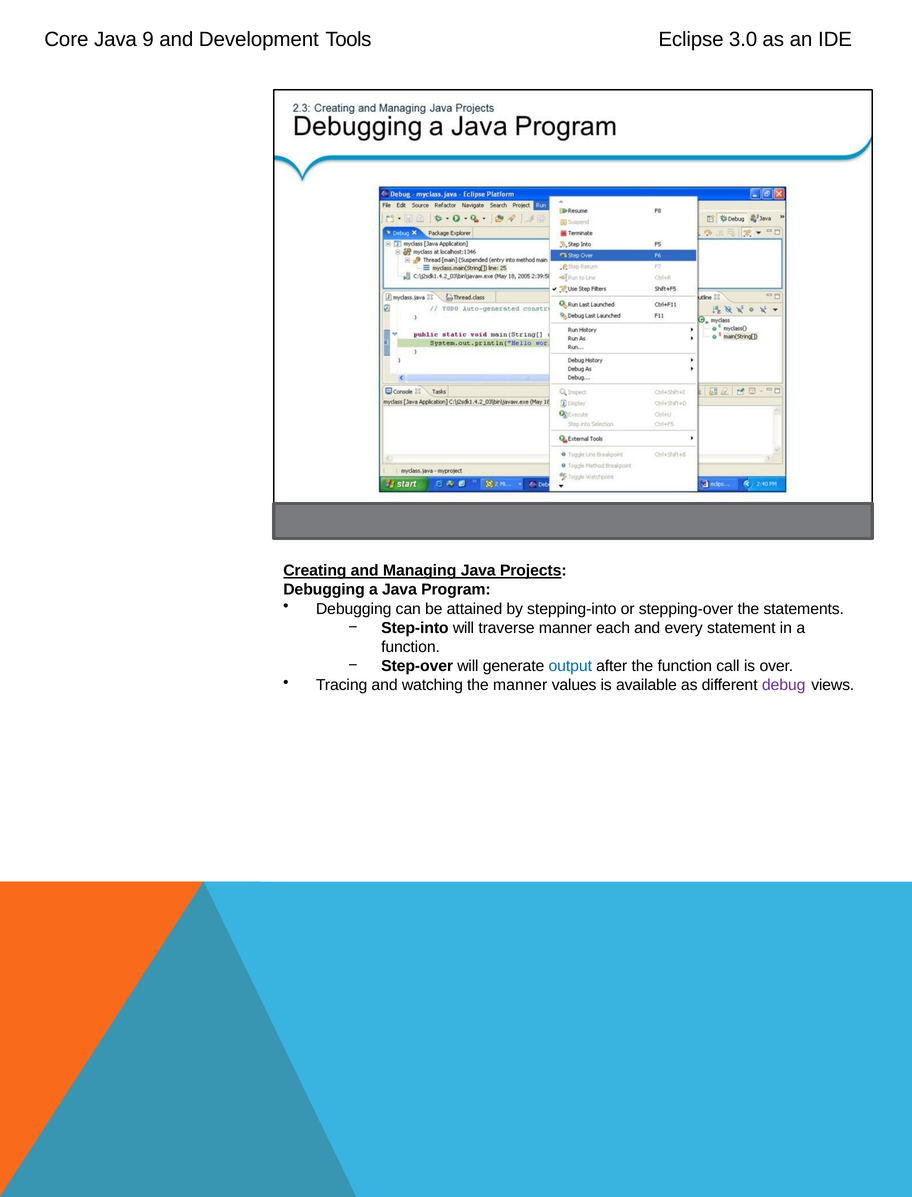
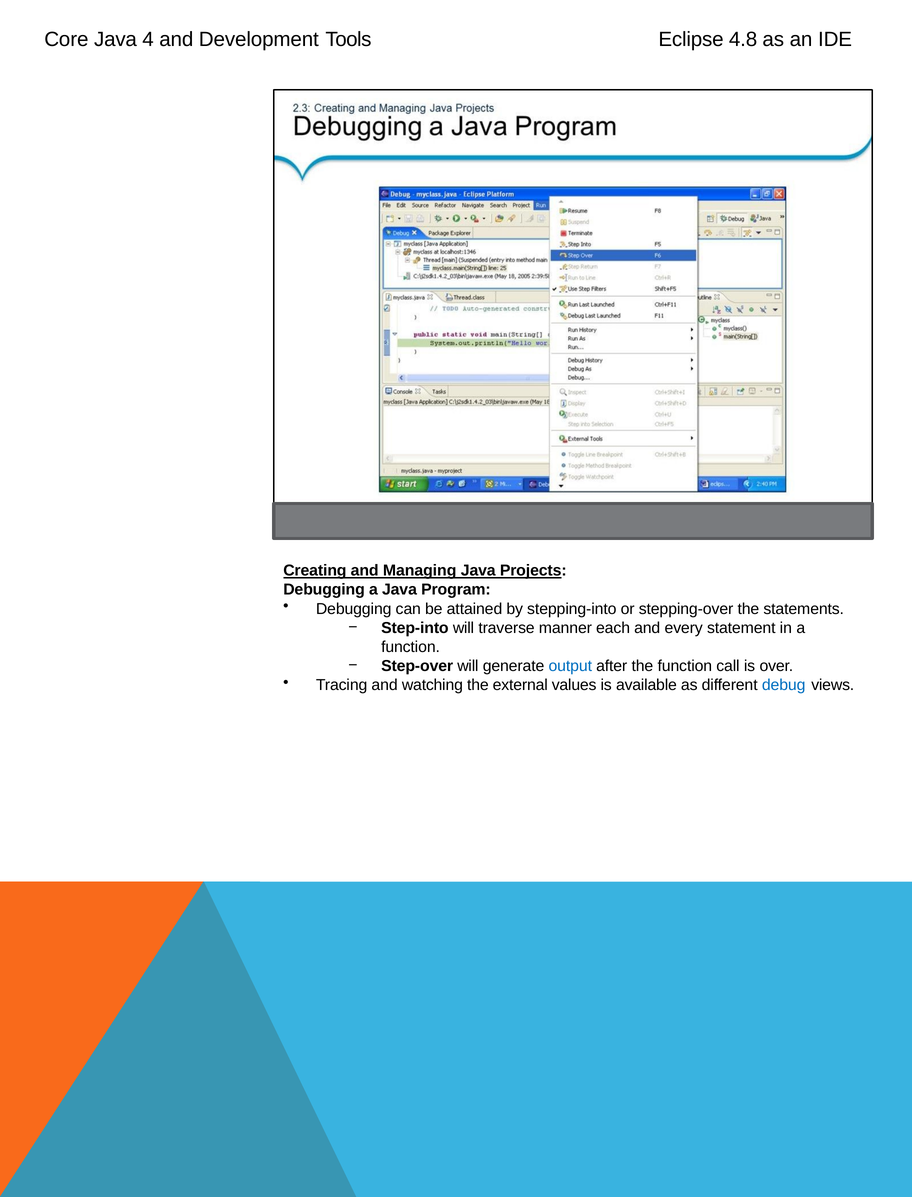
9: 9 -> 4 (148, 39)
3.0: 3.0 -> 4.8 (743, 39)
the manner: manner -> external (520, 685)
debug colour: purple -> blue (784, 685)
